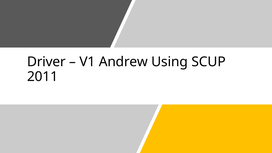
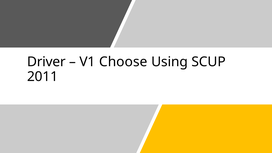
Andrew: Andrew -> Choose (123, 62)
